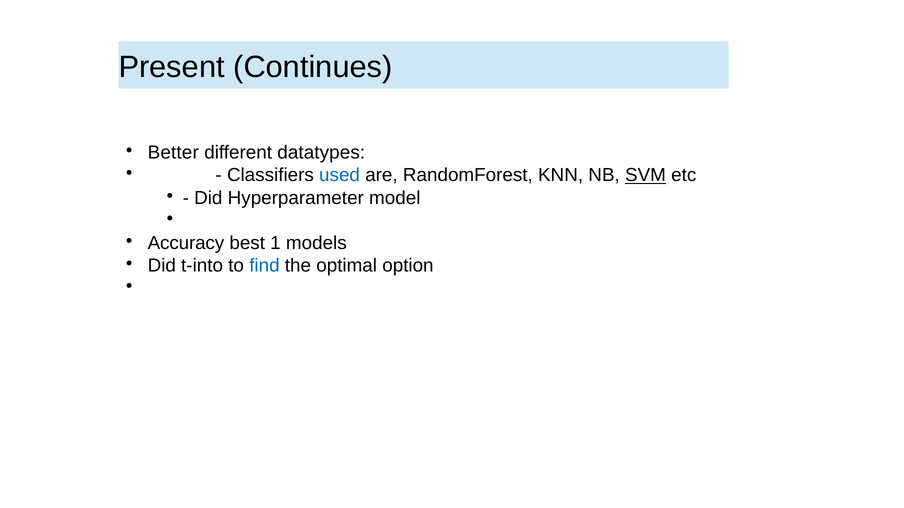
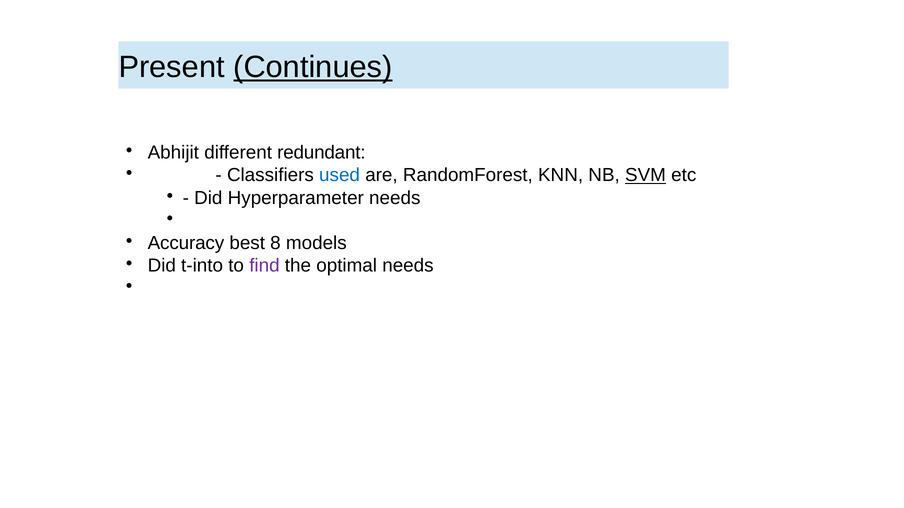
Continues underline: none -> present (313, 67)
Better: Better -> Abhijit (173, 153)
datatypes: datatypes -> redundant (321, 153)
Hyperparameter model: model -> needs (395, 198)
1: 1 -> 8 (275, 243)
find colour: blue -> purple (264, 266)
optimal option: option -> needs (408, 266)
